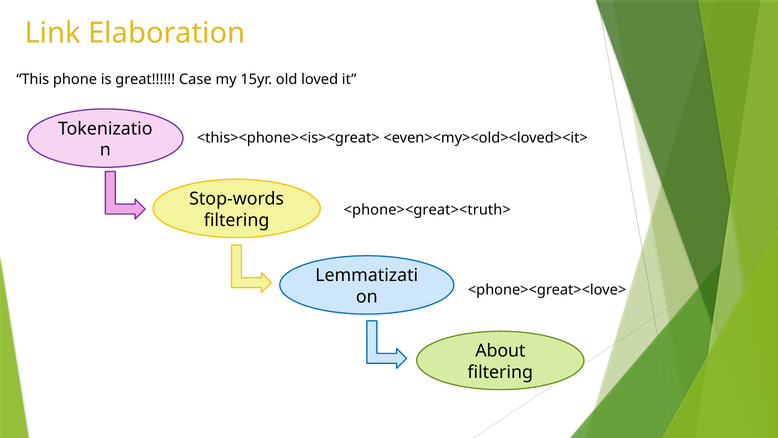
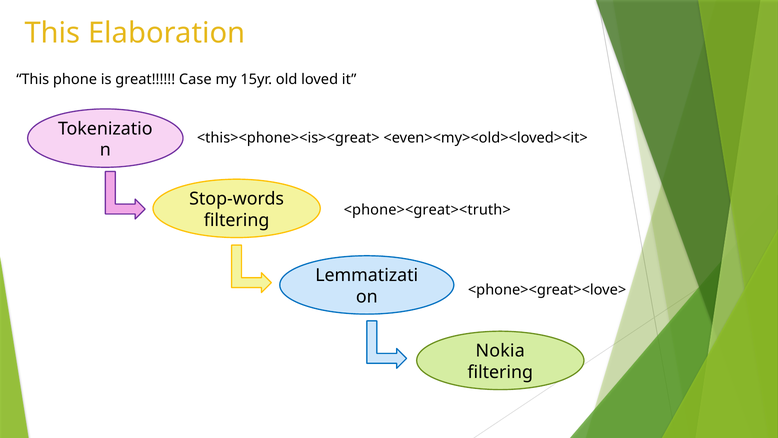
Link: Link -> This (52, 33)
About: About -> Nokia (500, 351)
